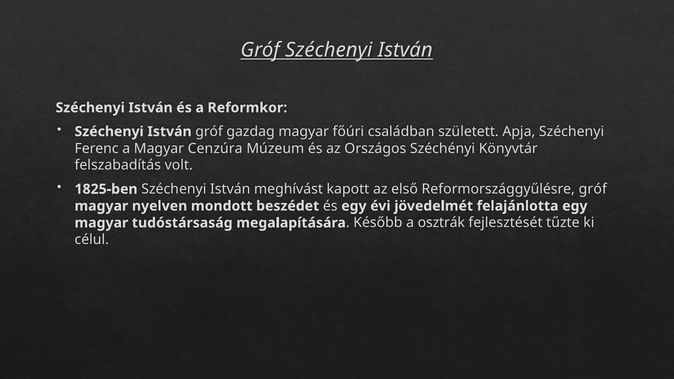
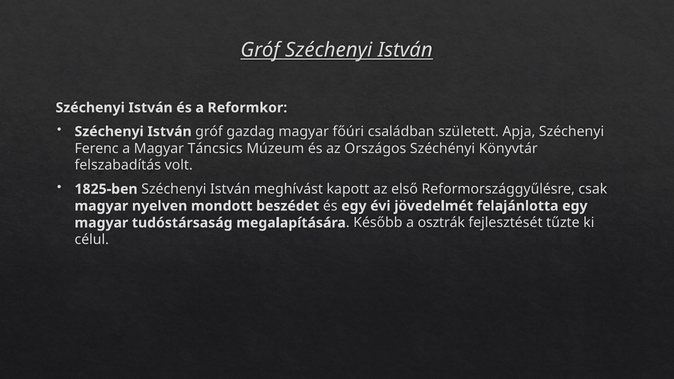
Cenzúra: Cenzúra -> Táncsics (215, 148)
Reformországgyűlésre gróf: gróf -> csak (593, 189)
